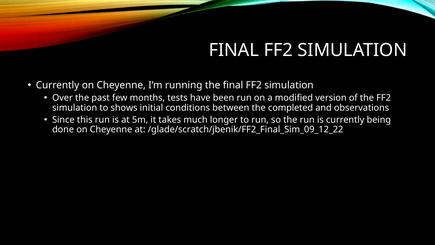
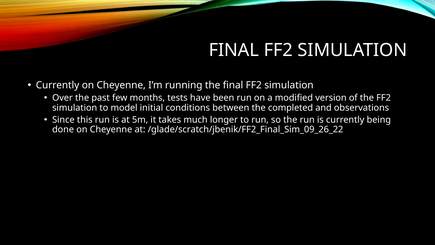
shows: shows -> model (124, 108)
/glade/scratch/jbenik/FF2_Final_Sim_09_12_22: /glade/scratch/jbenik/FF2_Final_Sim_09_12_22 -> /glade/scratch/jbenik/FF2_Final_Sim_09_26_22 (246, 129)
